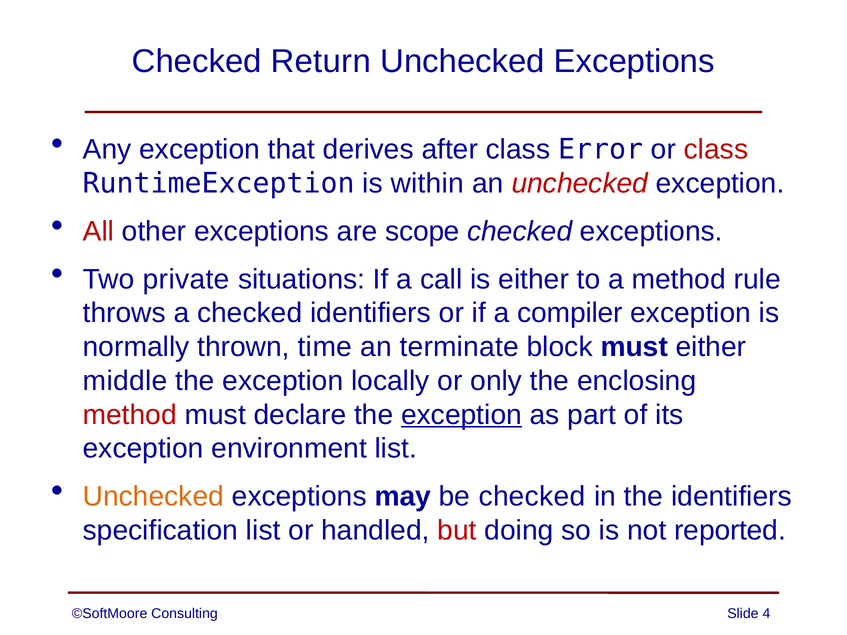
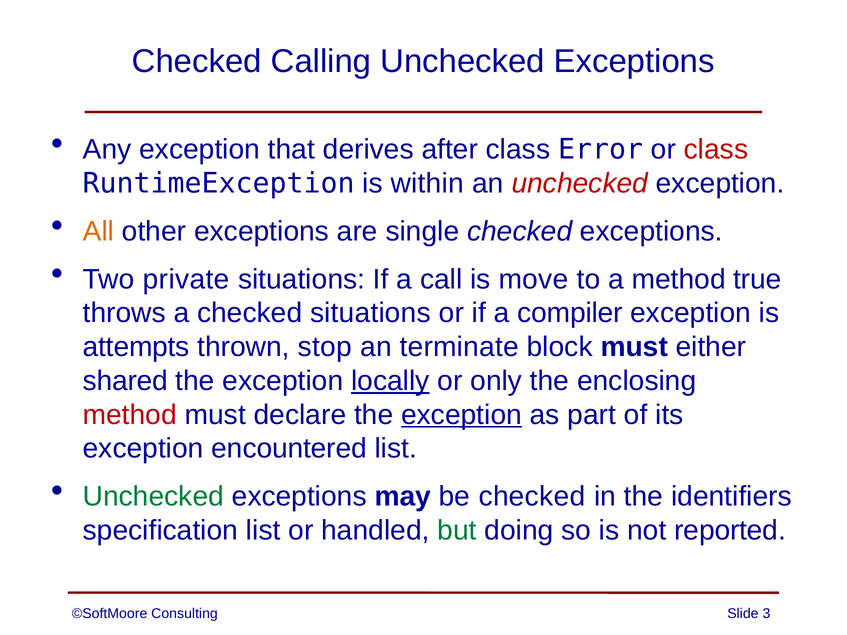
Return: Return -> Calling (321, 62)
All colour: red -> orange (98, 231)
scope: scope -> single (422, 231)
is either: either -> move (534, 279)
rule: rule -> true (757, 279)
checked identifiers: identifiers -> situations (370, 313)
normally: normally -> attempts (136, 347)
time: time -> stop (325, 347)
middle: middle -> shared (125, 381)
locally underline: none -> present (390, 381)
environment: environment -> encountered (289, 449)
Unchecked colour: orange -> green (153, 497)
but colour: red -> green (457, 531)
4: 4 -> 3 (766, 614)
